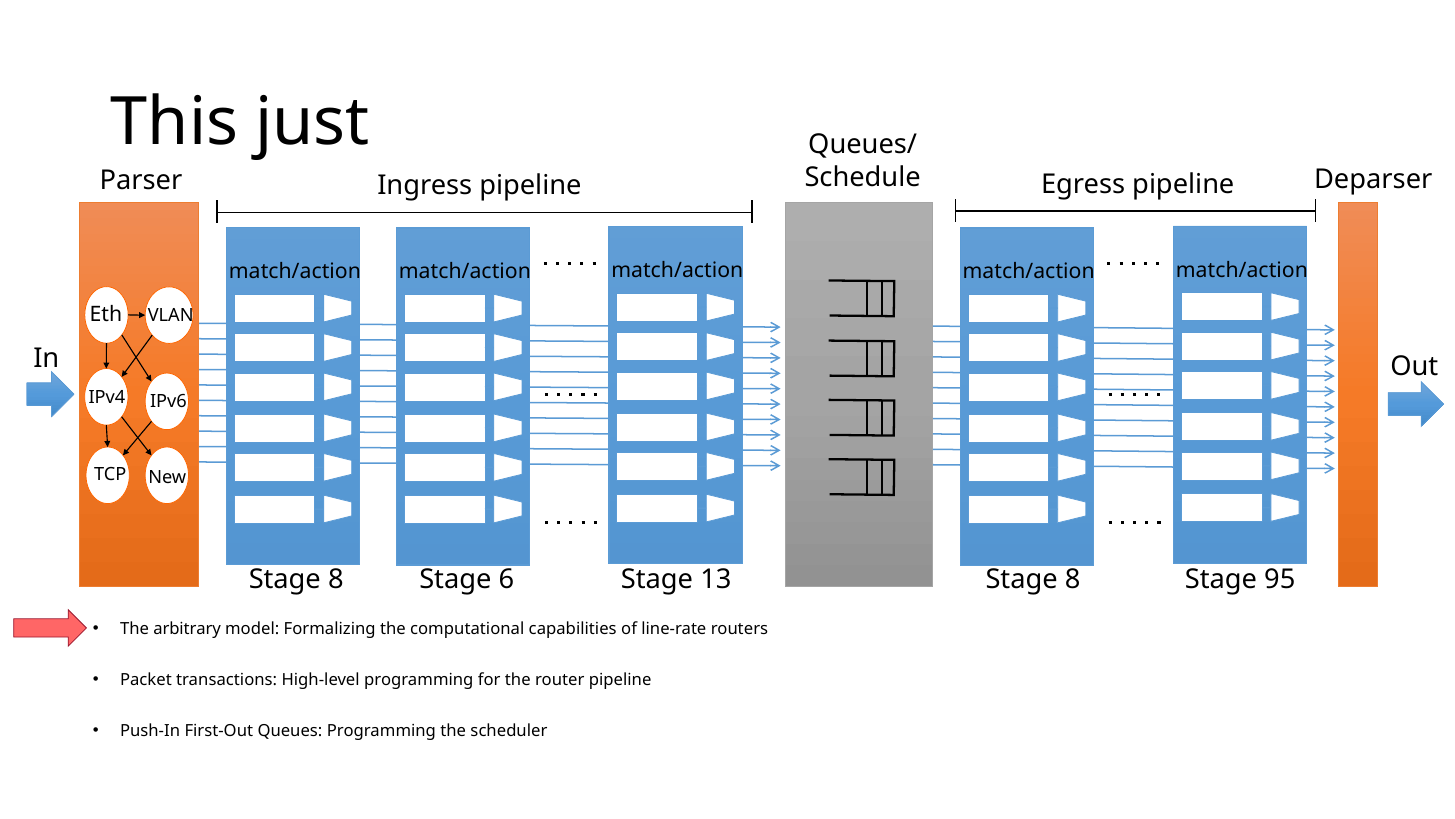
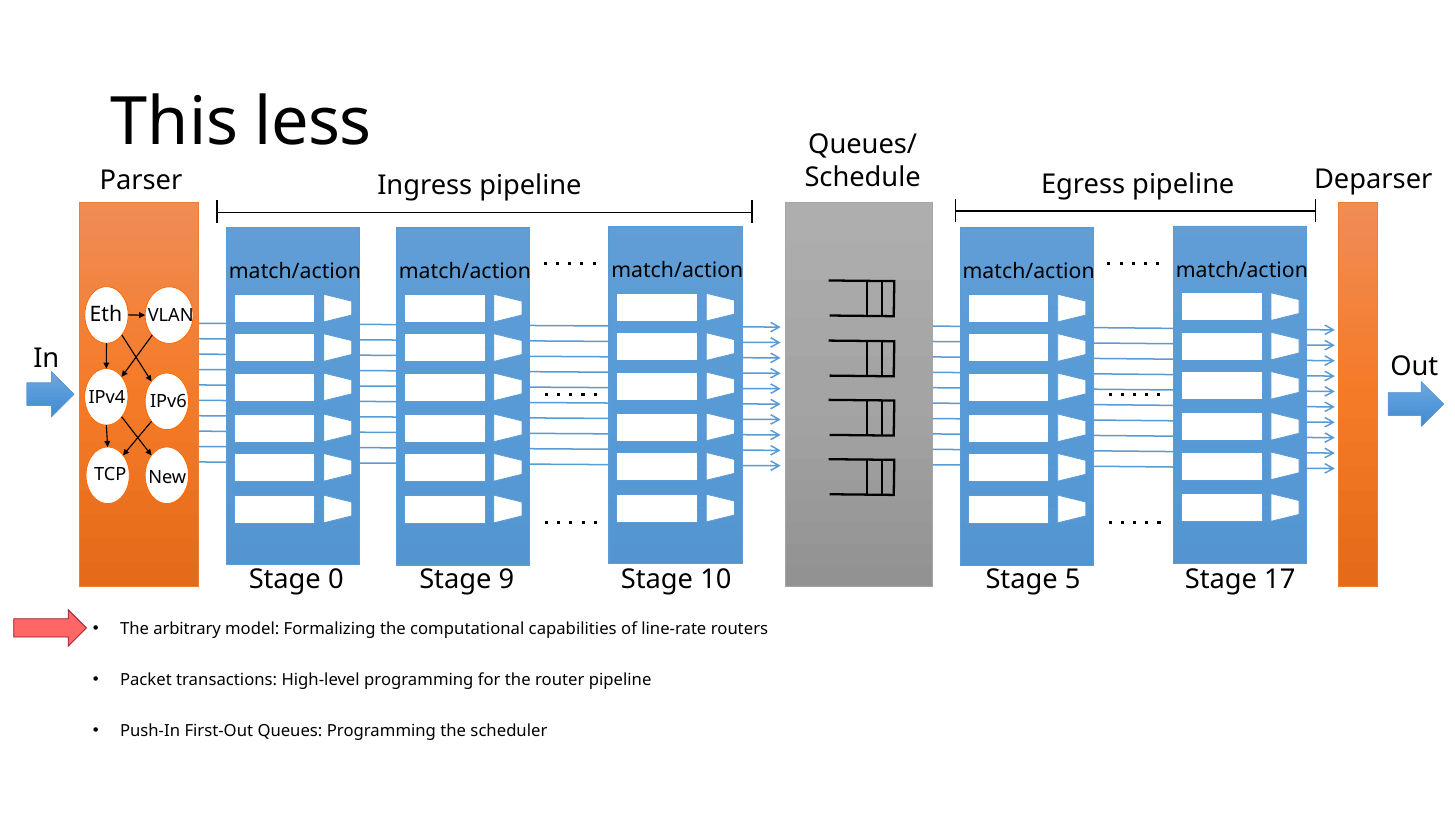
just: just -> less (313, 122)
8: 8 -> 0 (336, 580)
6: 6 -> 9 (506, 580)
13: 13 -> 10 (716, 580)
8: 8 -> 5 (1073, 580)
95: 95 -> 17 (1280, 580)
